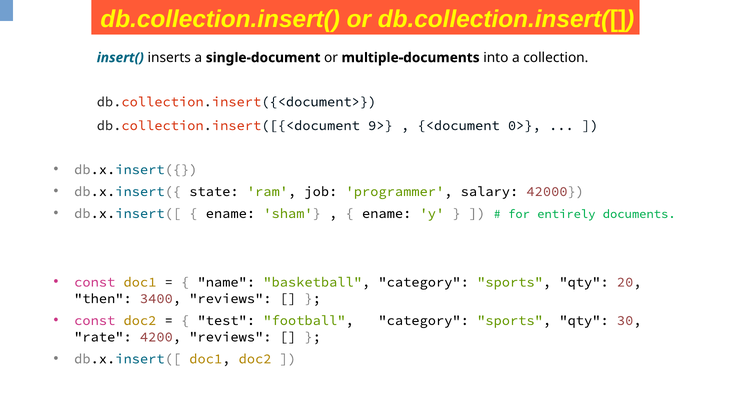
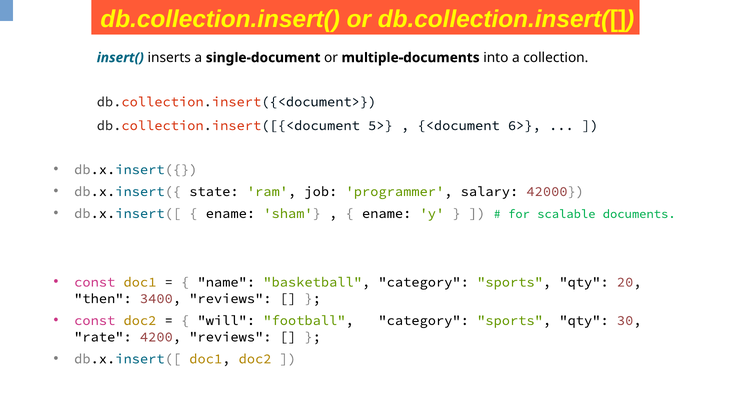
9>: 9> -> 5> (380, 126)
0>: 0> -> 6> (524, 126)
entirely: entirely -> scalable (566, 214)
test: test -> will (226, 321)
